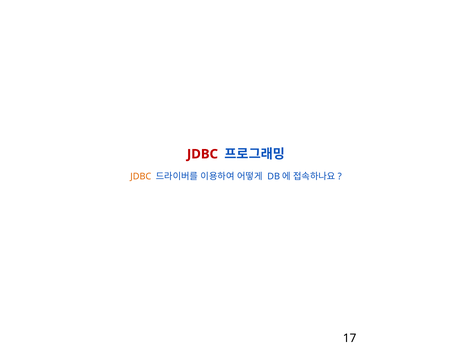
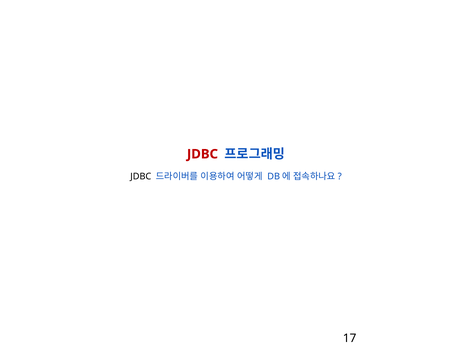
JDBC colour: orange -> black (141, 176)
